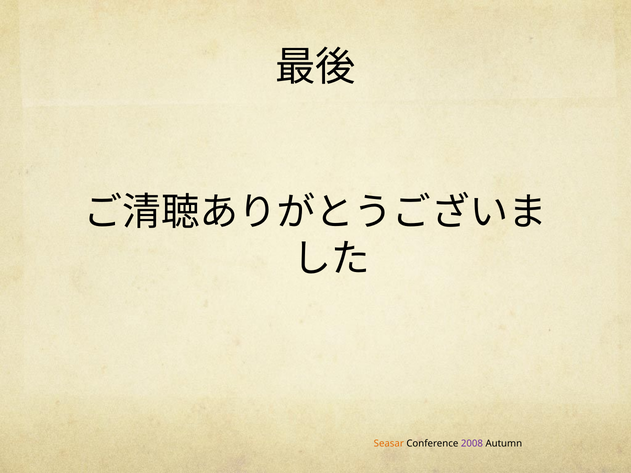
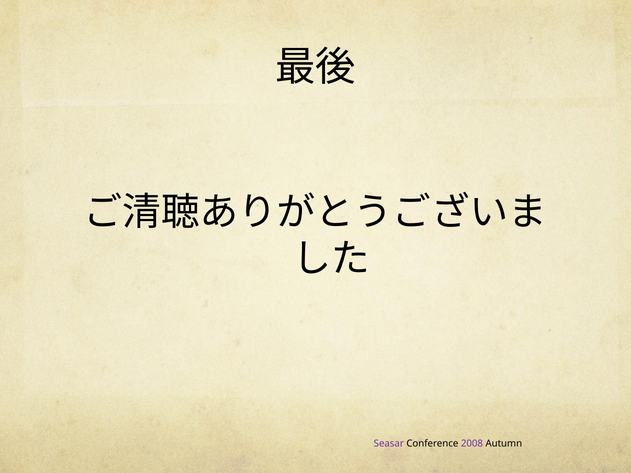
Seasar colour: orange -> purple (389, 444)
